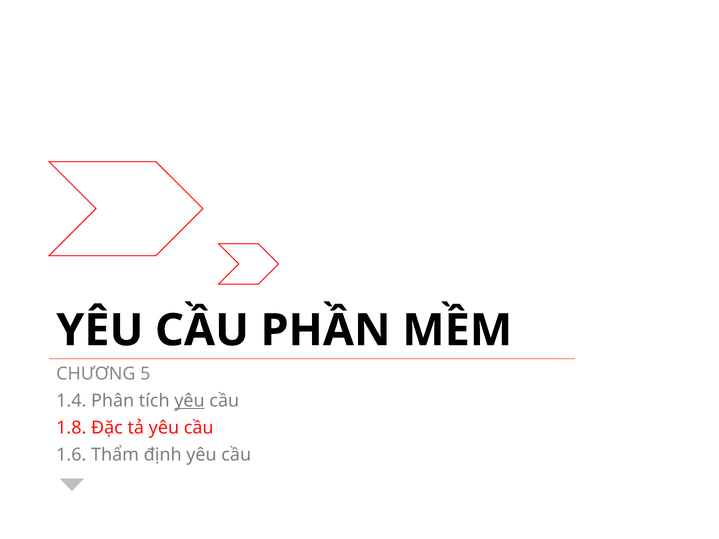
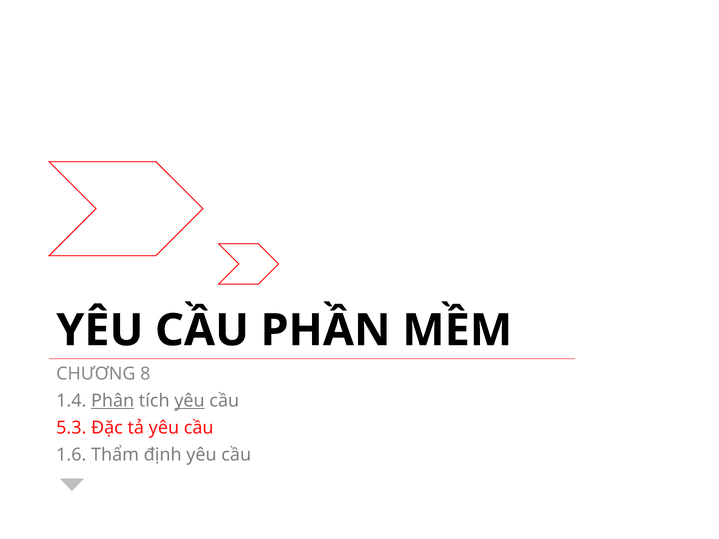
5: 5 -> 8 (145, 374)
Phân underline: none -> present (113, 401)
1.8: 1.8 -> 5.3 (71, 428)
